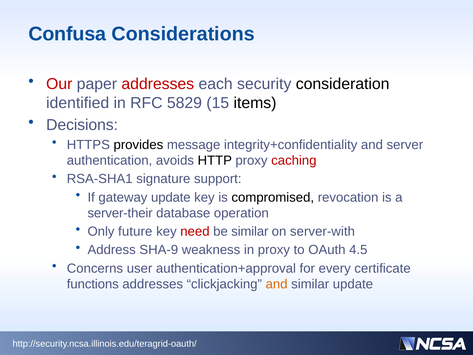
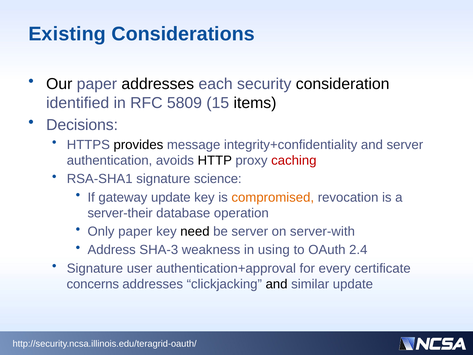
Confusa: Confusa -> Existing (67, 34)
Our colour: red -> black (59, 84)
addresses colour: red -> black (158, 84)
5829: 5829 -> 5809 (184, 103)
support: support -> science (218, 179)
compromised colour: black -> orange (273, 197)
Only future: future -> paper (135, 231)
need colour: red -> black (195, 231)
be similar: similar -> server (250, 231)
SHA-9: SHA-9 -> SHA-3 (159, 250)
in proxy: proxy -> using (274, 250)
4.5: 4.5 -> 2.4 (358, 250)
Concerns: Concerns -> Signature (95, 268)
functions: functions -> concerns (93, 284)
and colour: orange -> black (277, 284)
